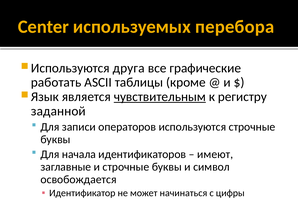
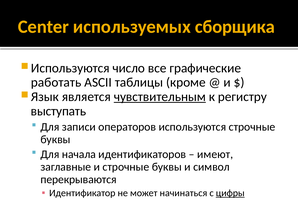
перебора: перебора -> сборщика (235, 27)
друга: друга -> число (129, 68)
заданной: заданной -> выступать (58, 111)
освобождается: освобождается -> перекрываются (79, 179)
цифры underline: none -> present (230, 193)
